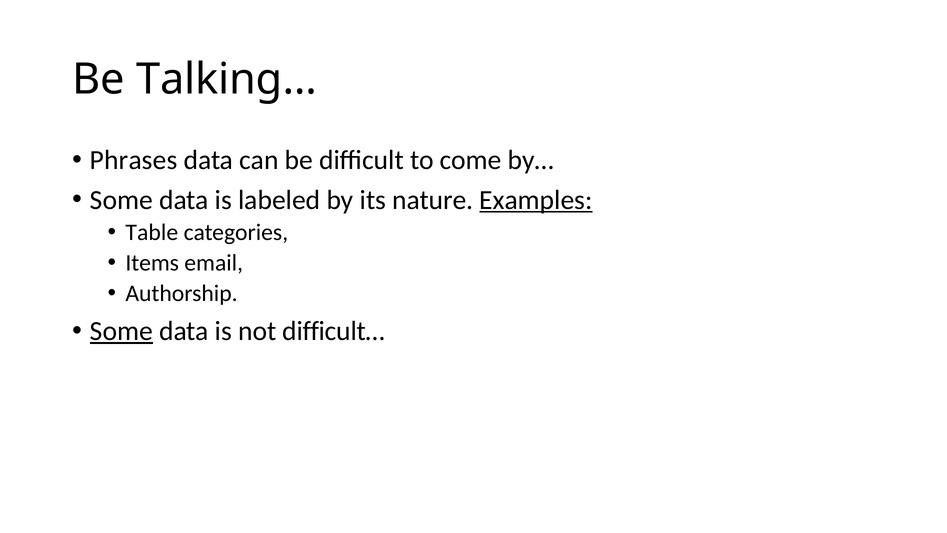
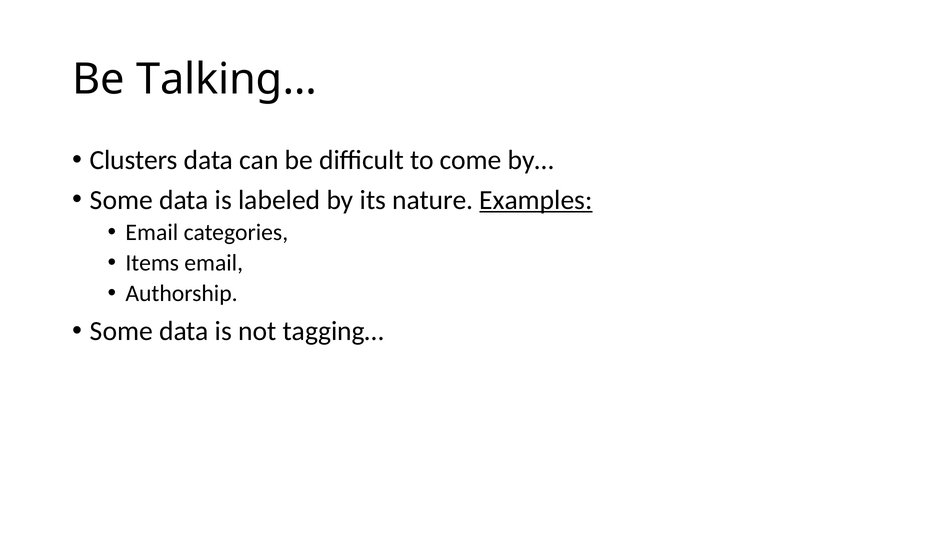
Phrases: Phrases -> Clusters (134, 160)
Table: Table -> Email (152, 232)
Some underline: present -> none (121, 331)
difficult…: difficult… -> tagging… (333, 331)
